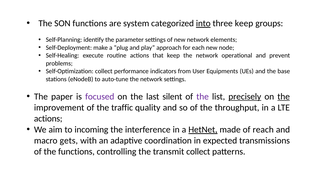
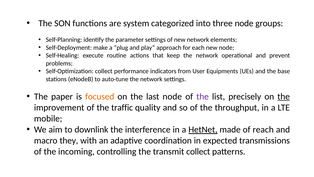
into underline: present -> none (203, 23)
three keep: keep -> node (244, 23)
focused colour: purple -> orange (100, 96)
last silent: silent -> node (172, 96)
precisely underline: present -> none (245, 96)
actions: actions -> mobile (48, 118)
incoming: incoming -> downlink (91, 129)
gets: gets -> they (69, 140)
the functions: functions -> incoming (76, 151)
